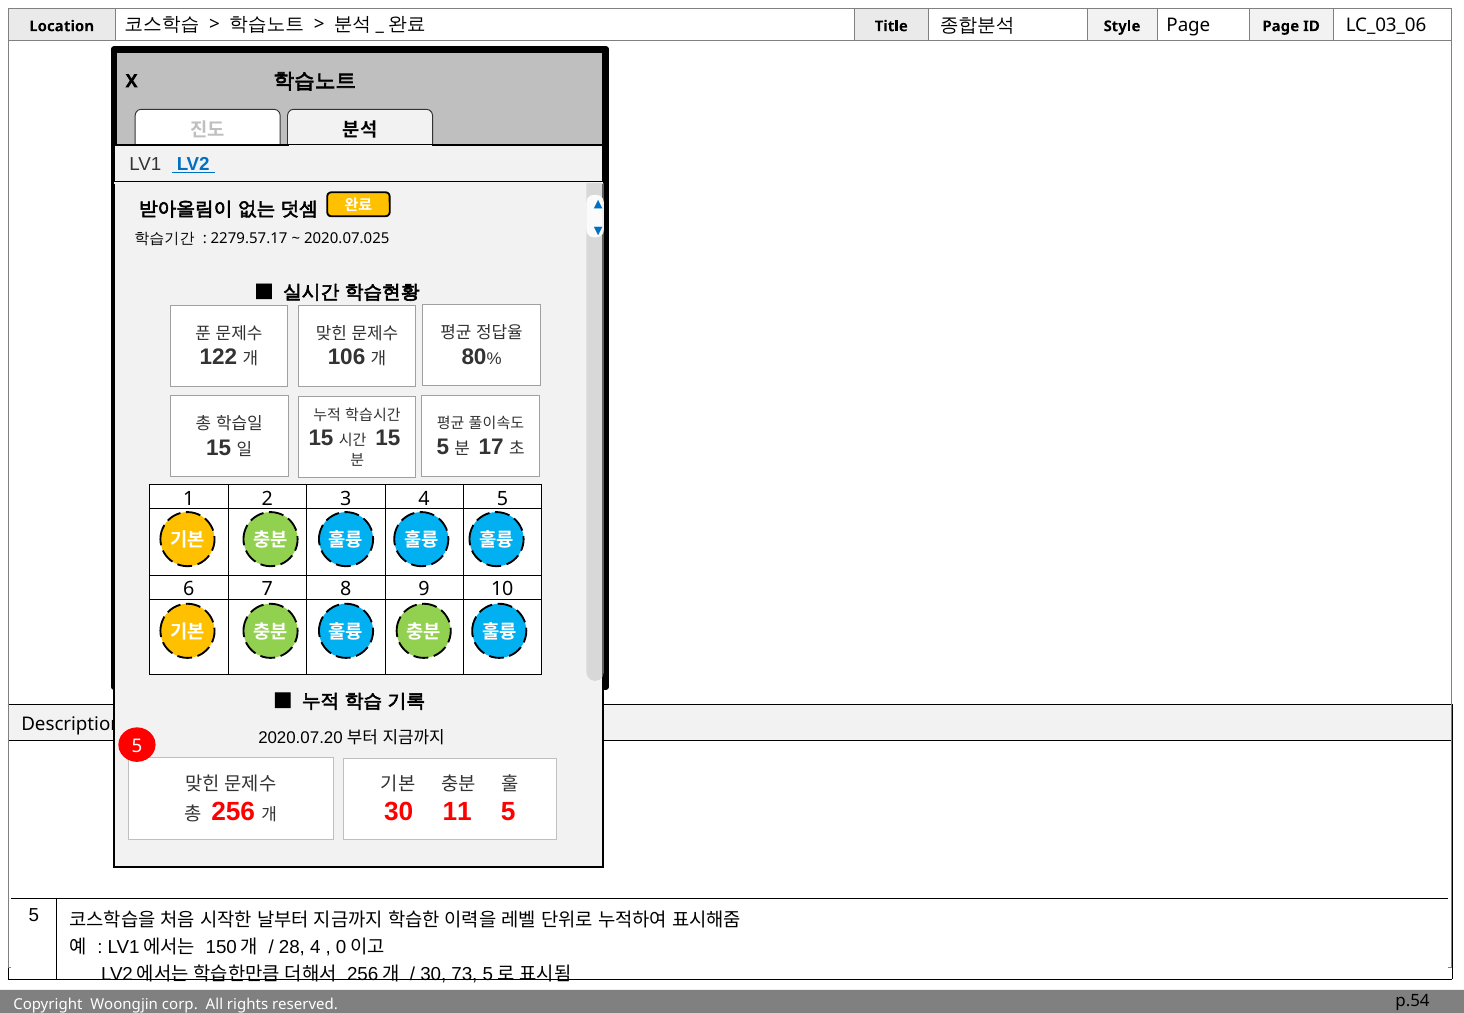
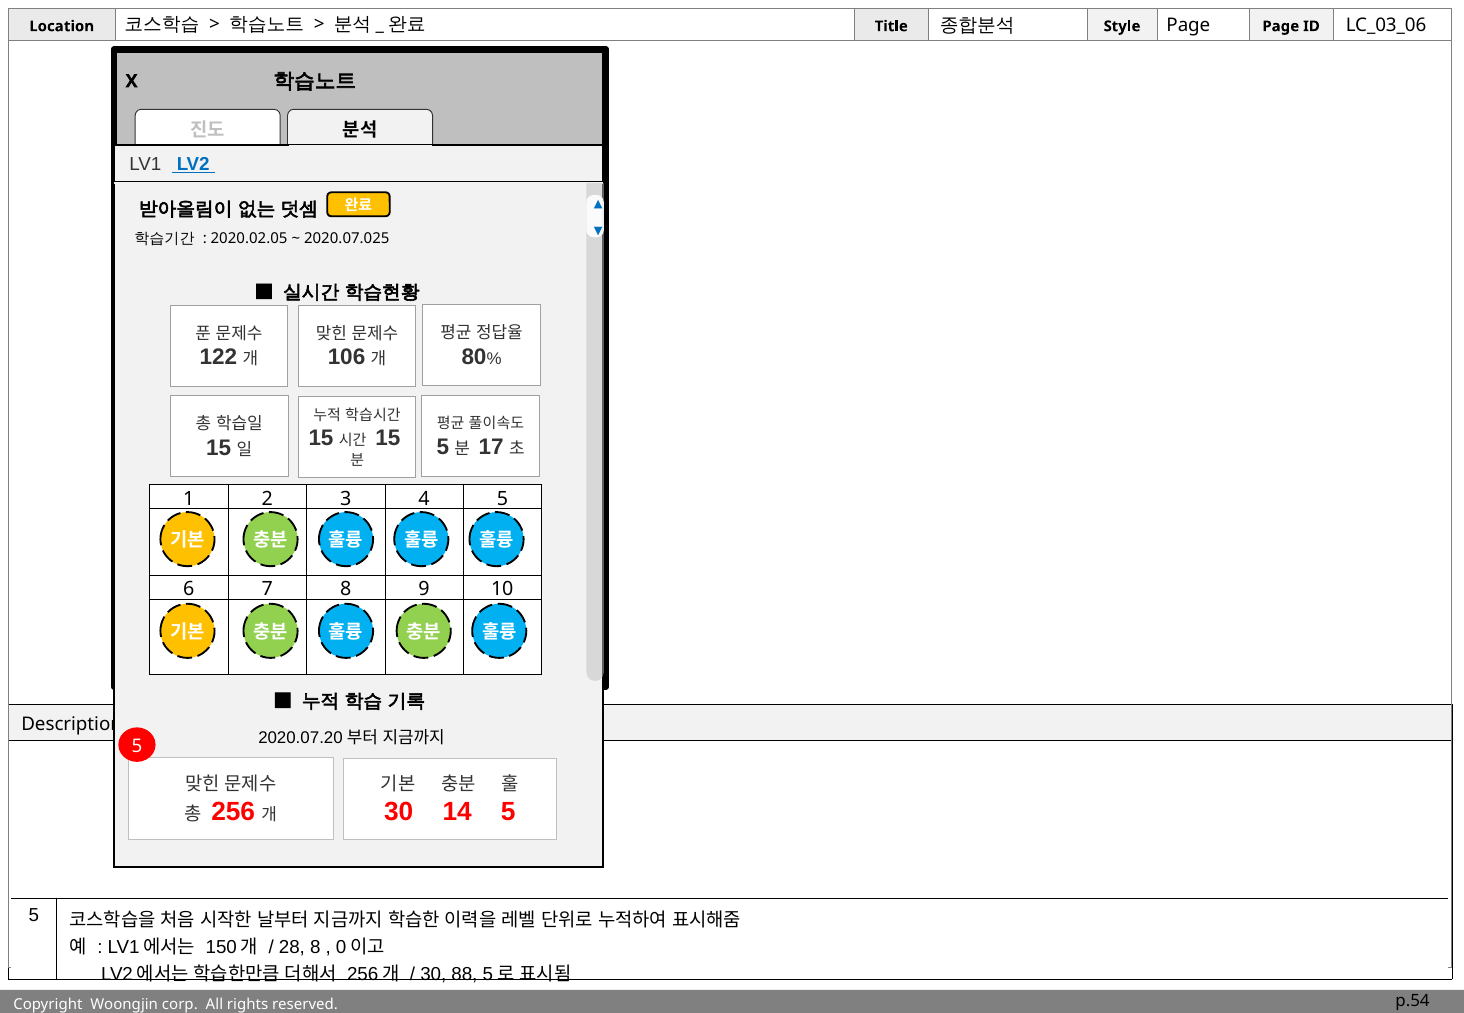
2279.57.17: 2279.57.17 -> 2020.02.05 (249, 239)
11: 11 -> 14 (457, 812)
28 4: 4 -> 8 (315, 948)
73: 73 -> 88 (464, 975)
